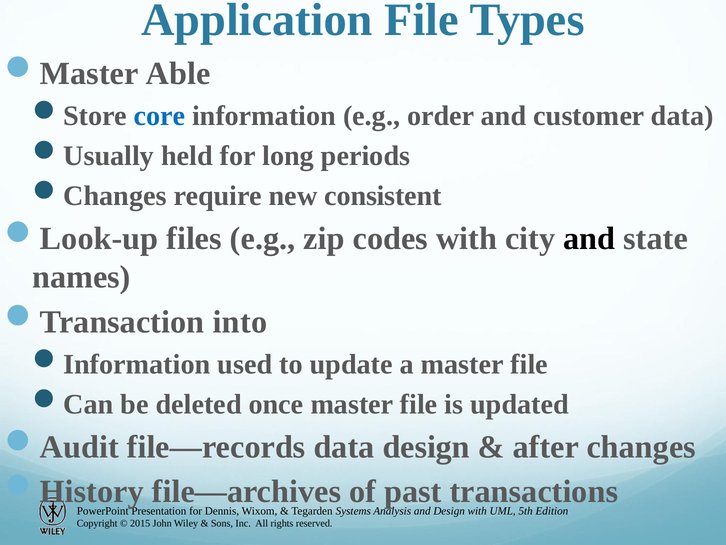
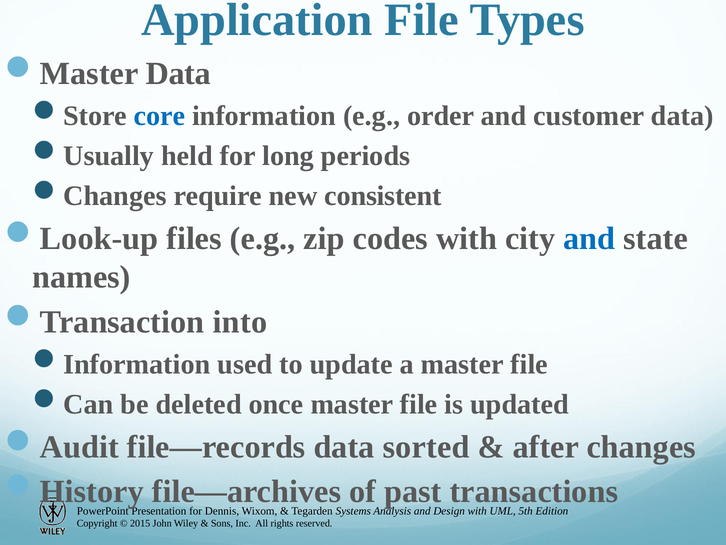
Master Able: Able -> Data (178, 74)
and colour: black -> blue (589, 238)
data design: design -> sorted (426, 447)
